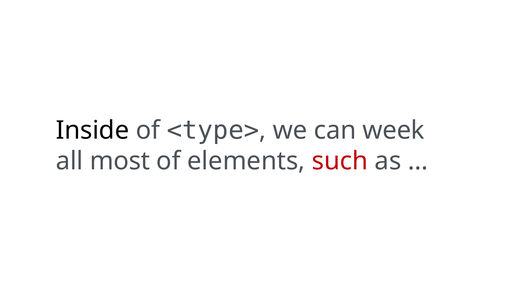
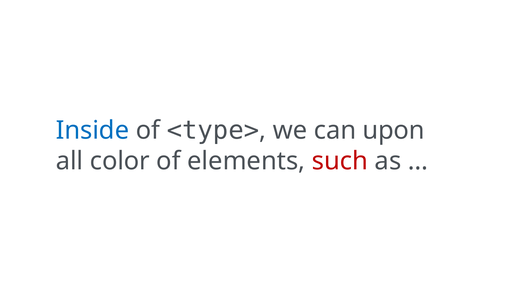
Inside colour: black -> blue (92, 130)
week: week -> upon (394, 130)
most: most -> color (120, 161)
